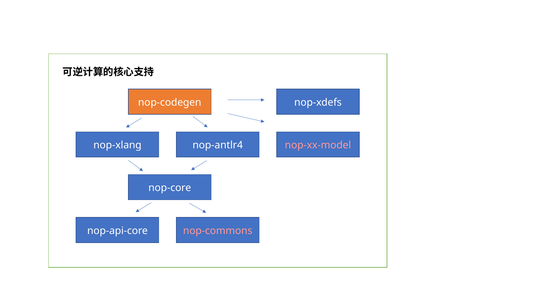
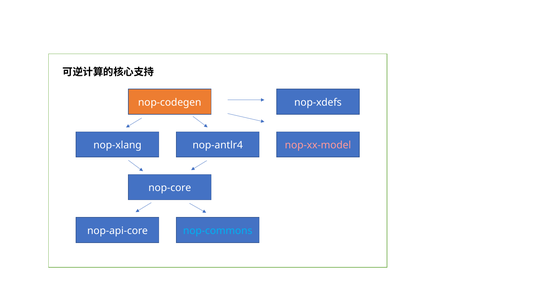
nop-commons colour: pink -> light blue (218, 230)
